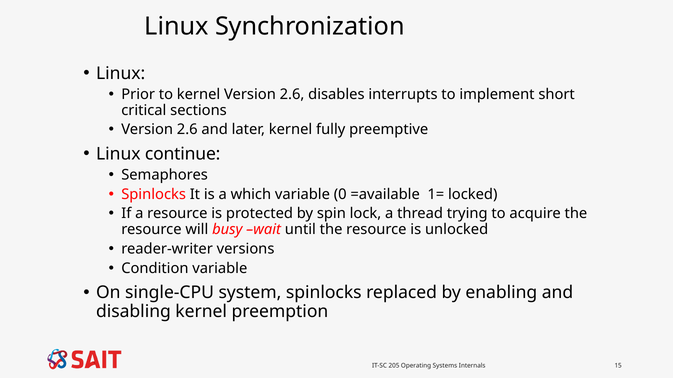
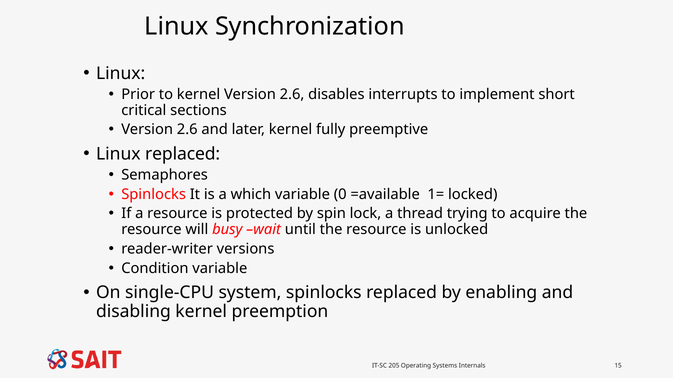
Linux continue: continue -> replaced (183, 154)
